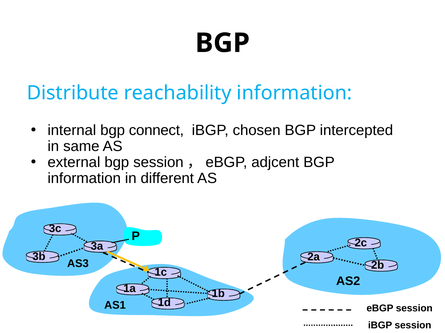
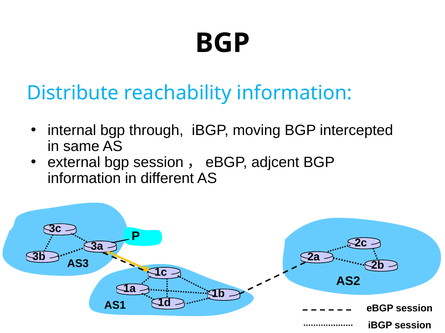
connect: connect -> through (156, 130)
chosen: chosen -> moving (257, 130)
